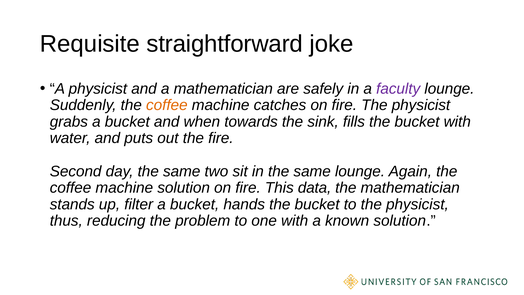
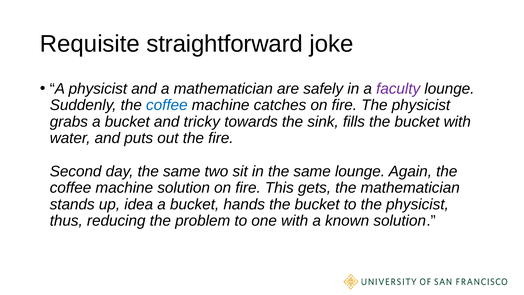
coffee colour: orange -> blue (167, 105)
when: when -> tricky (202, 122)
data: data -> gets (314, 188)
filter: filter -> idea (139, 204)
